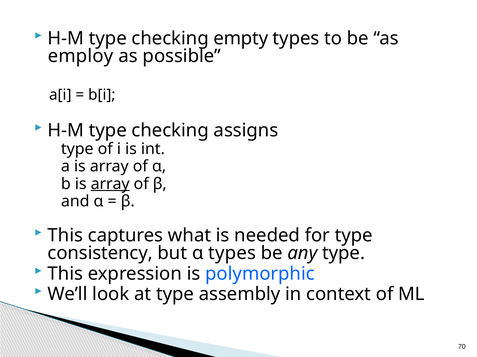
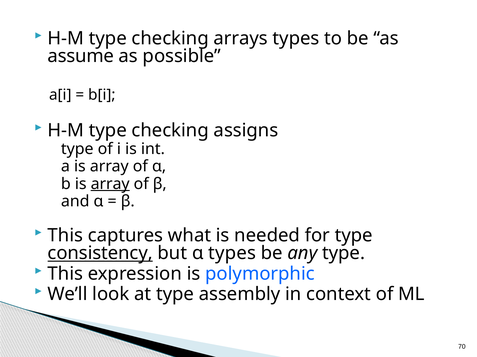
empty: empty -> arrays (241, 38)
employ: employ -> assume (81, 56)
consistency underline: none -> present (100, 254)
